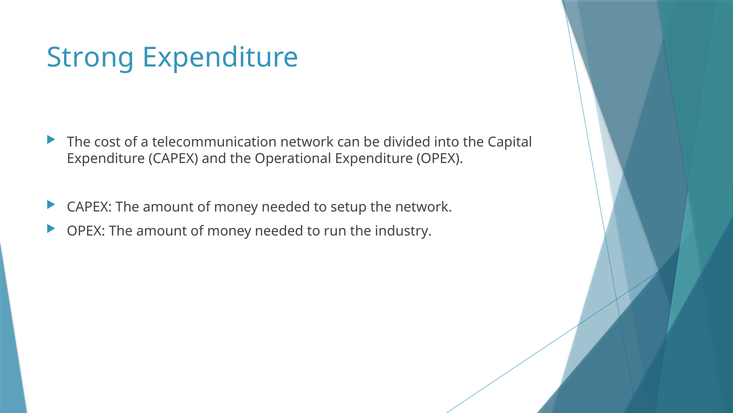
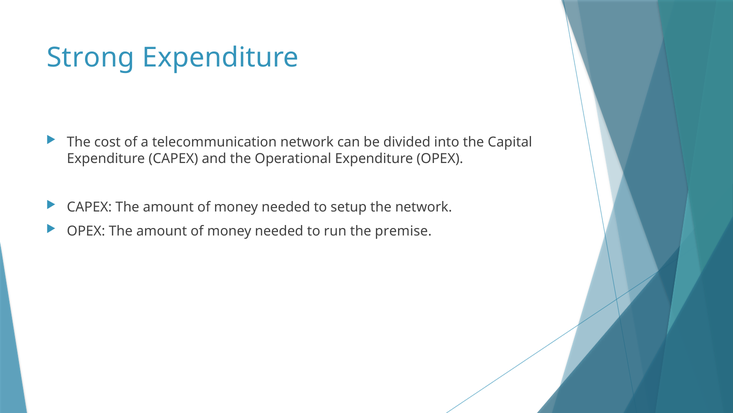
industry: industry -> premise (403, 231)
